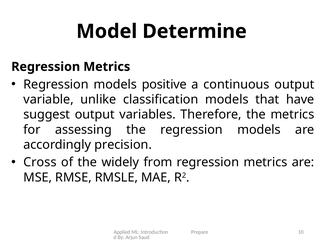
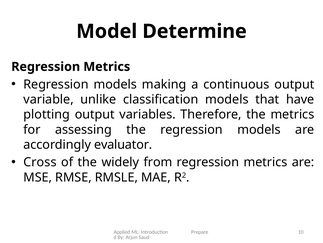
positive: positive -> making (164, 84)
suggest: suggest -> plotting (47, 114)
precision: precision -> evaluator (123, 144)
